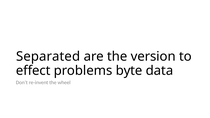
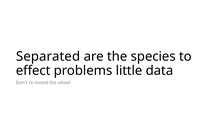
version: version -> species (153, 56)
byte: byte -> little (129, 71)
